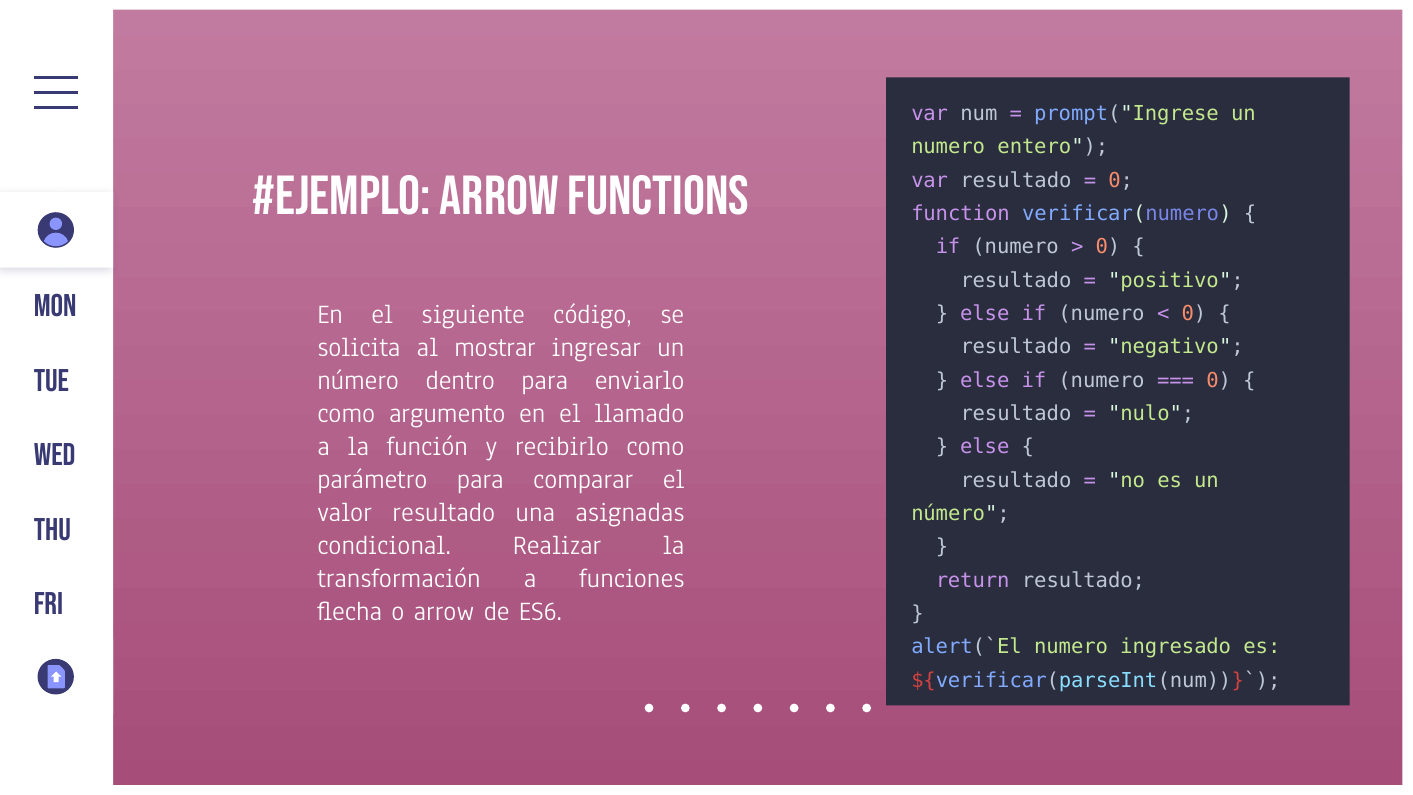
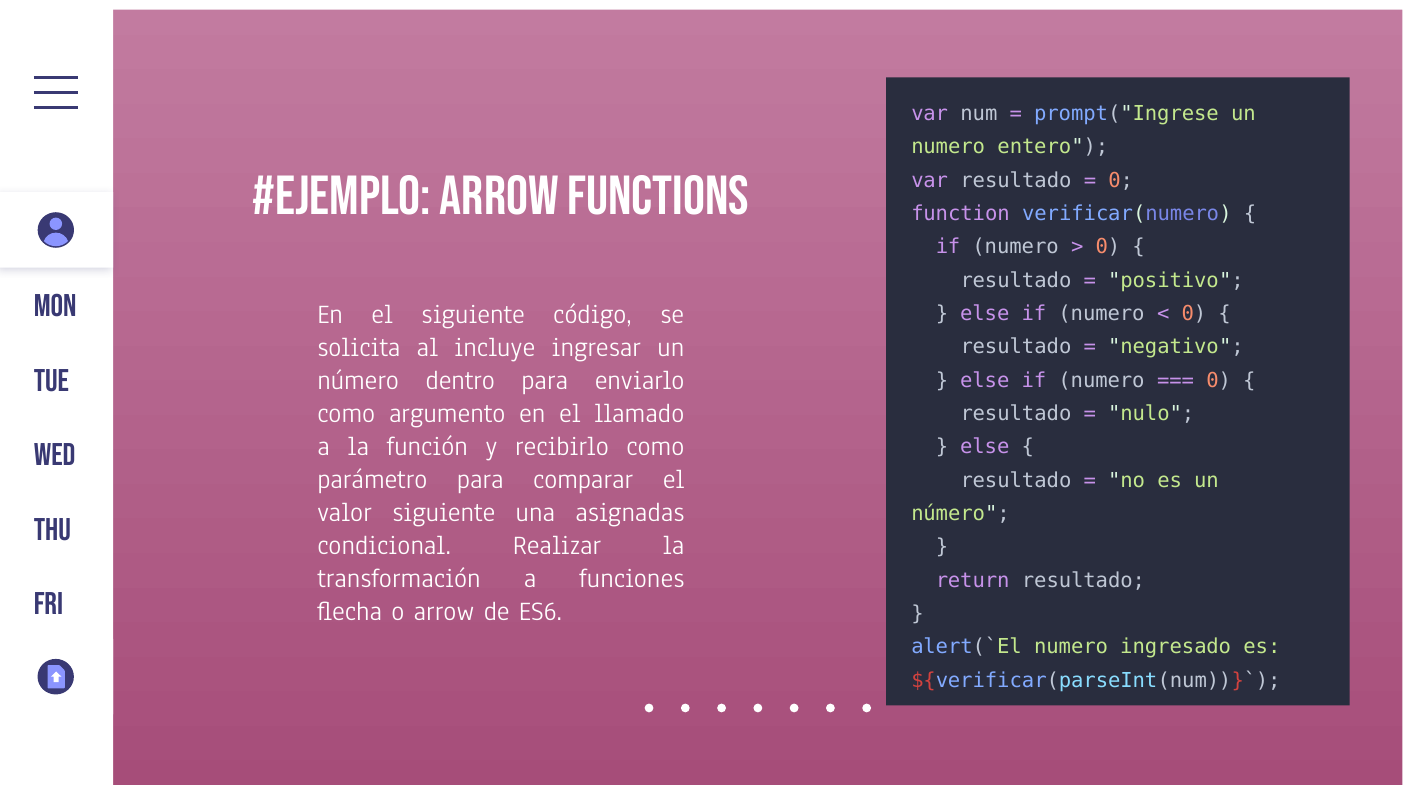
mostrar: mostrar -> incluye (495, 348)
valor resultado: resultado -> siguiente (444, 513)
